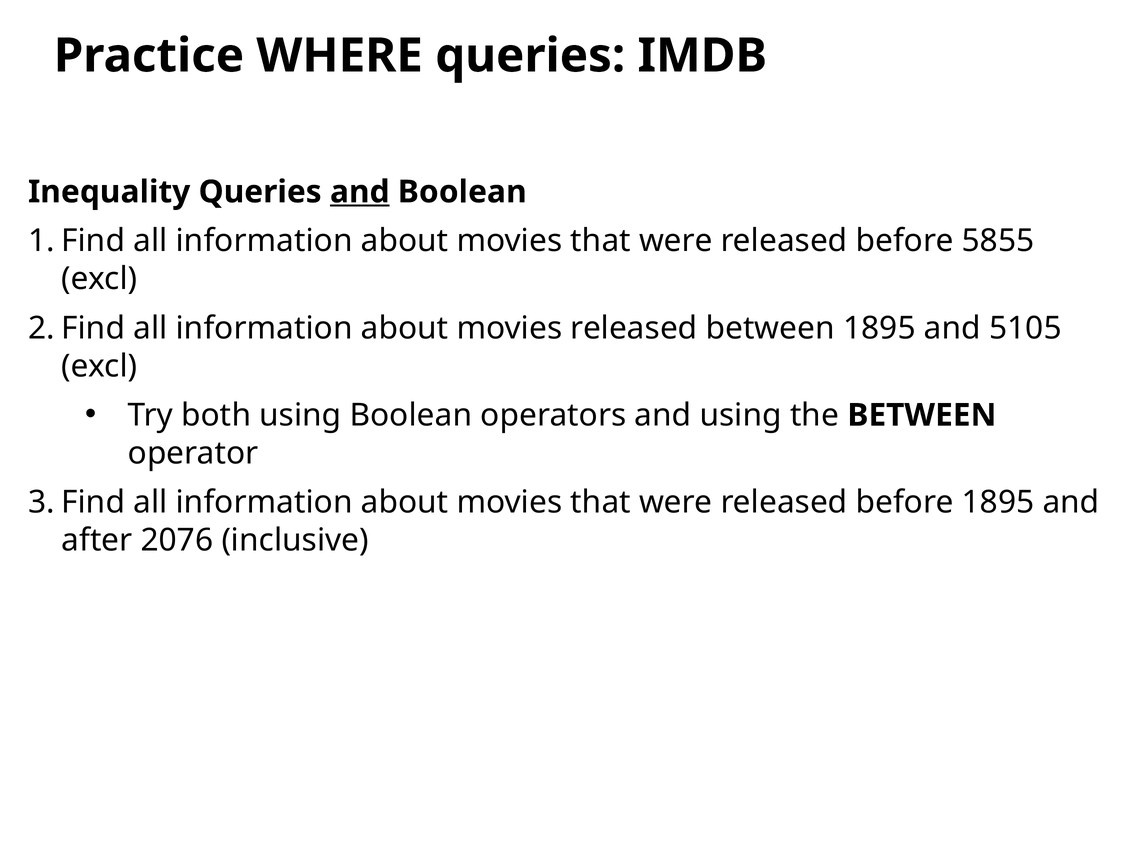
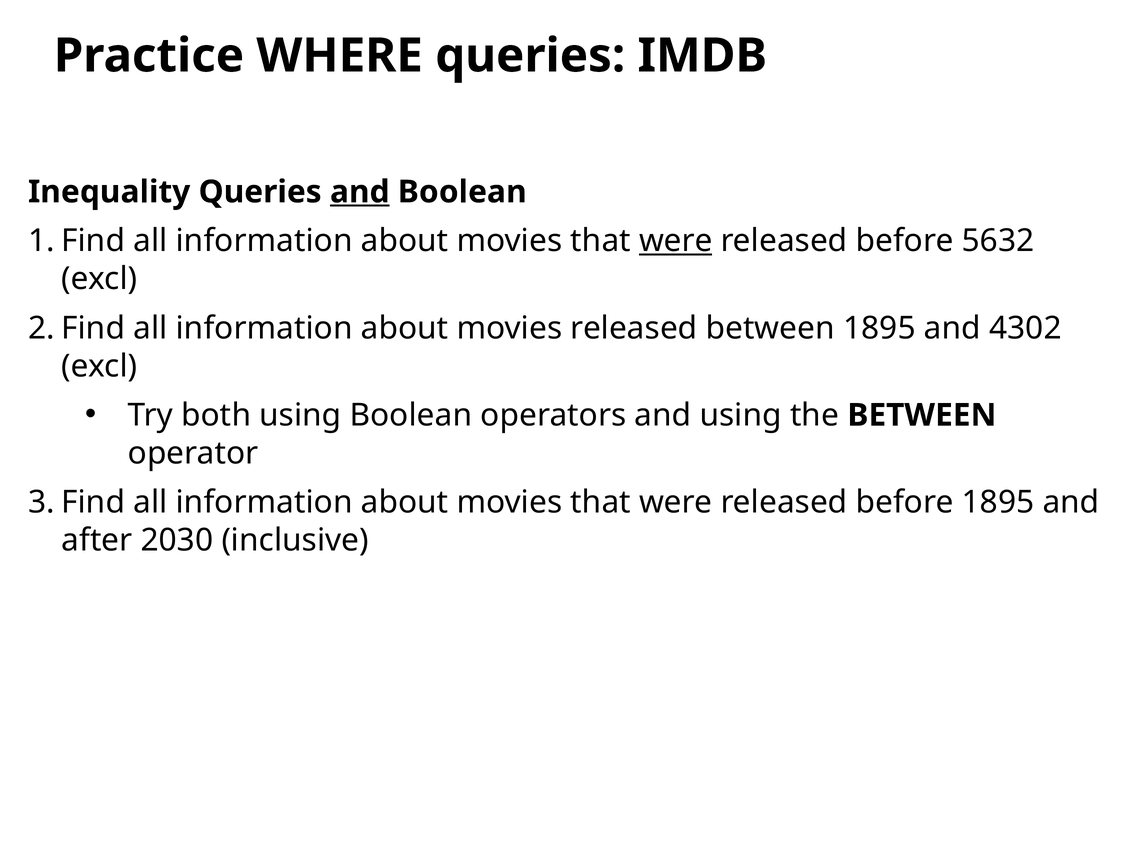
were underline: none -> present (676, 241)
5855: 5855 -> 5632 (998, 241)
5105: 5105 -> 4302 (1025, 328)
2076: 2076 -> 2030 (177, 540)
